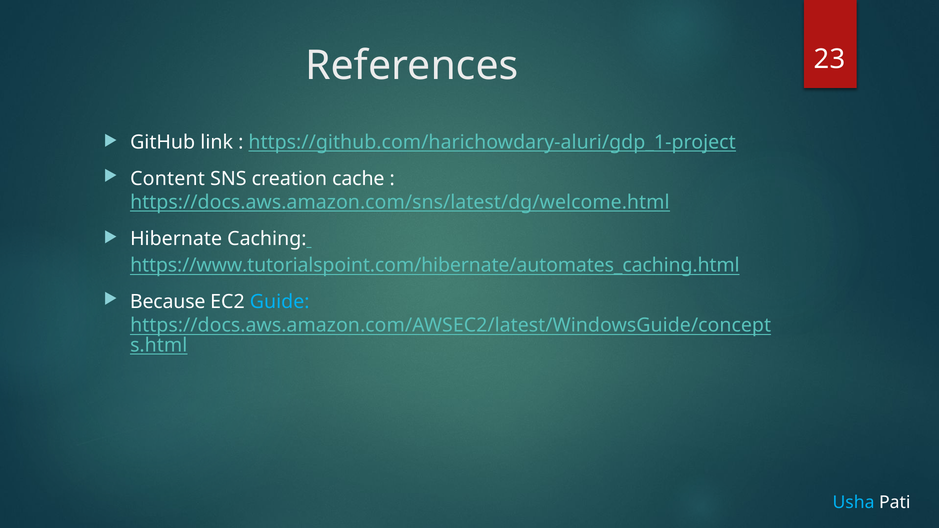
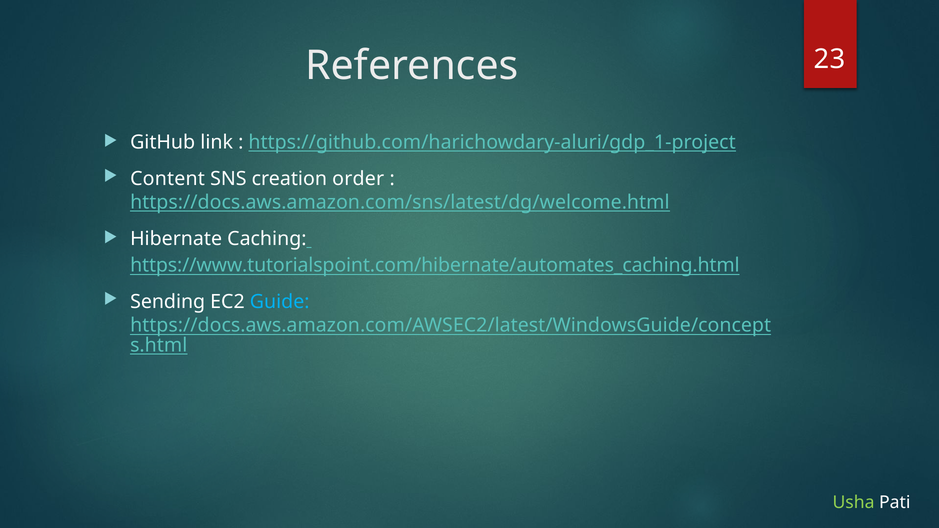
cache: cache -> order (358, 179)
Because: Because -> Sending (168, 302)
Usha colour: light blue -> light green (854, 503)
